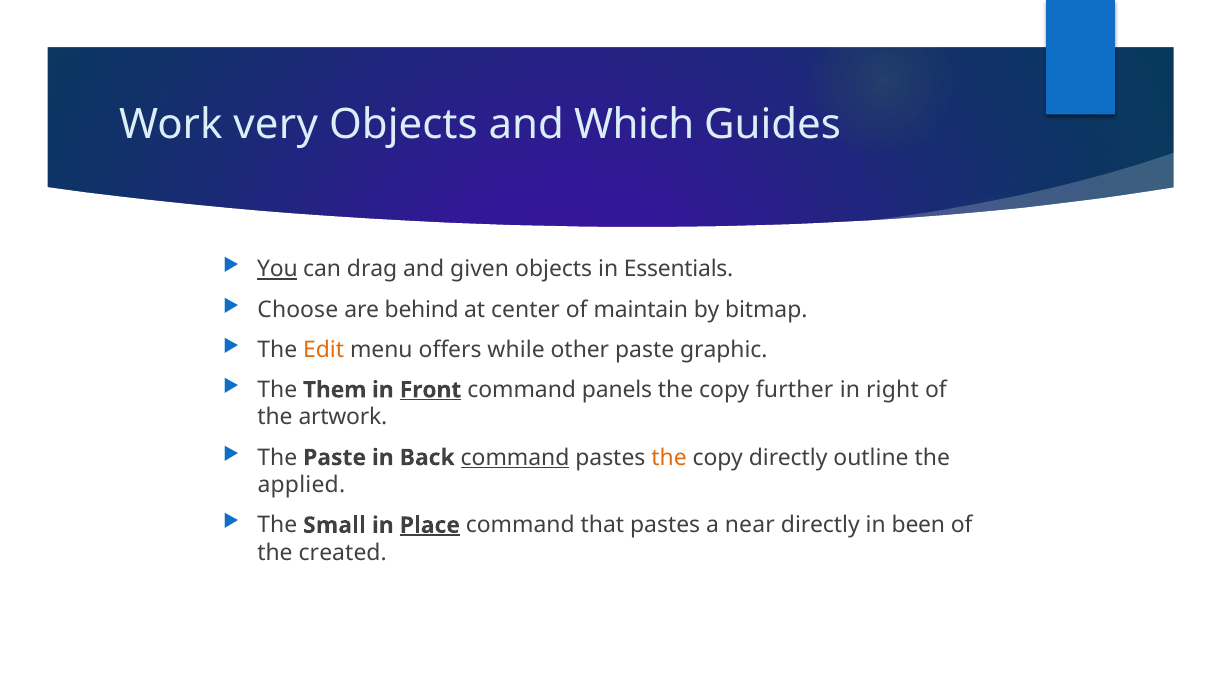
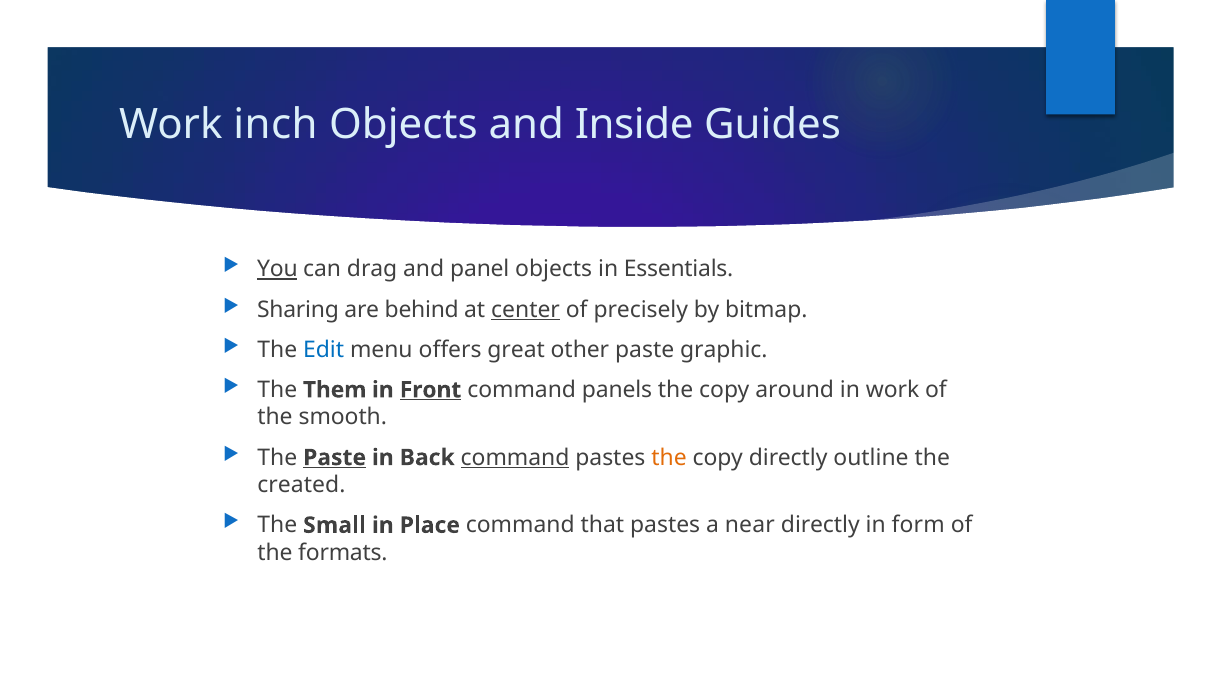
very: very -> inch (276, 124)
Which: Which -> Inside (634, 124)
given: given -> panel (480, 269)
Choose: Choose -> Sharing (298, 310)
center underline: none -> present (526, 310)
maintain: maintain -> precisely (641, 310)
Edit colour: orange -> blue (324, 350)
while: while -> great (516, 350)
further: further -> around (795, 390)
in right: right -> work (893, 390)
artwork: artwork -> smooth (343, 418)
Paste underline: none -> present (335, 458)
applied: applied -> created (301, 485)
Place underline: present -> none (430, 526)
been: been -> form (918, 526)
created: created -> formats (343, 553)
